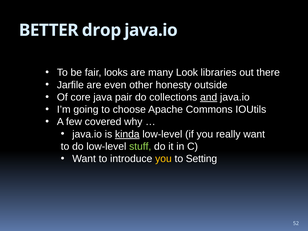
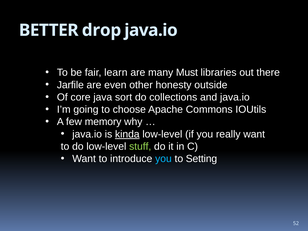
looks: looks -> learn (116, 73)
Look: Look -> Must (187, 73)
pair: pair -> sort (124, 97)
and underline: present -> none (209, 97)
covered: covered -> memory (103, 122)
you colour: yellow -> light blue (163, 159)
